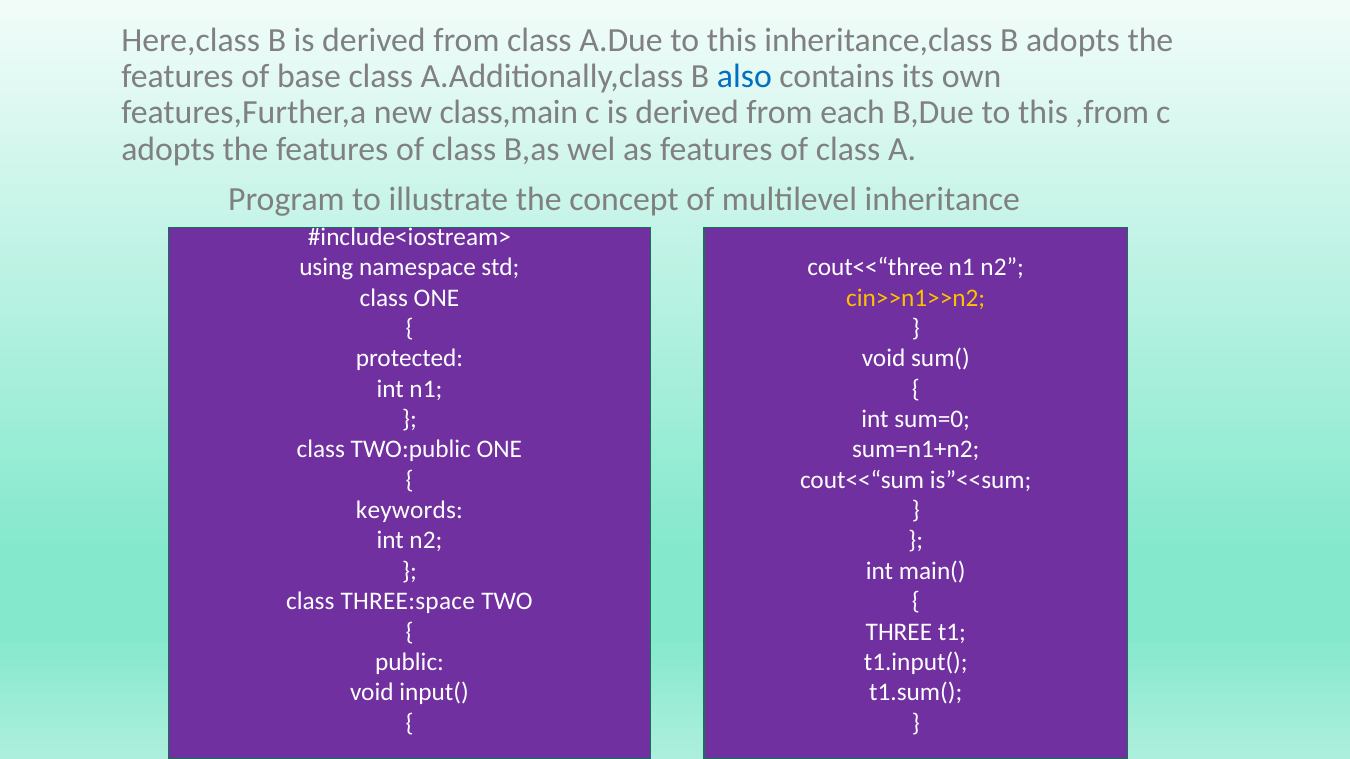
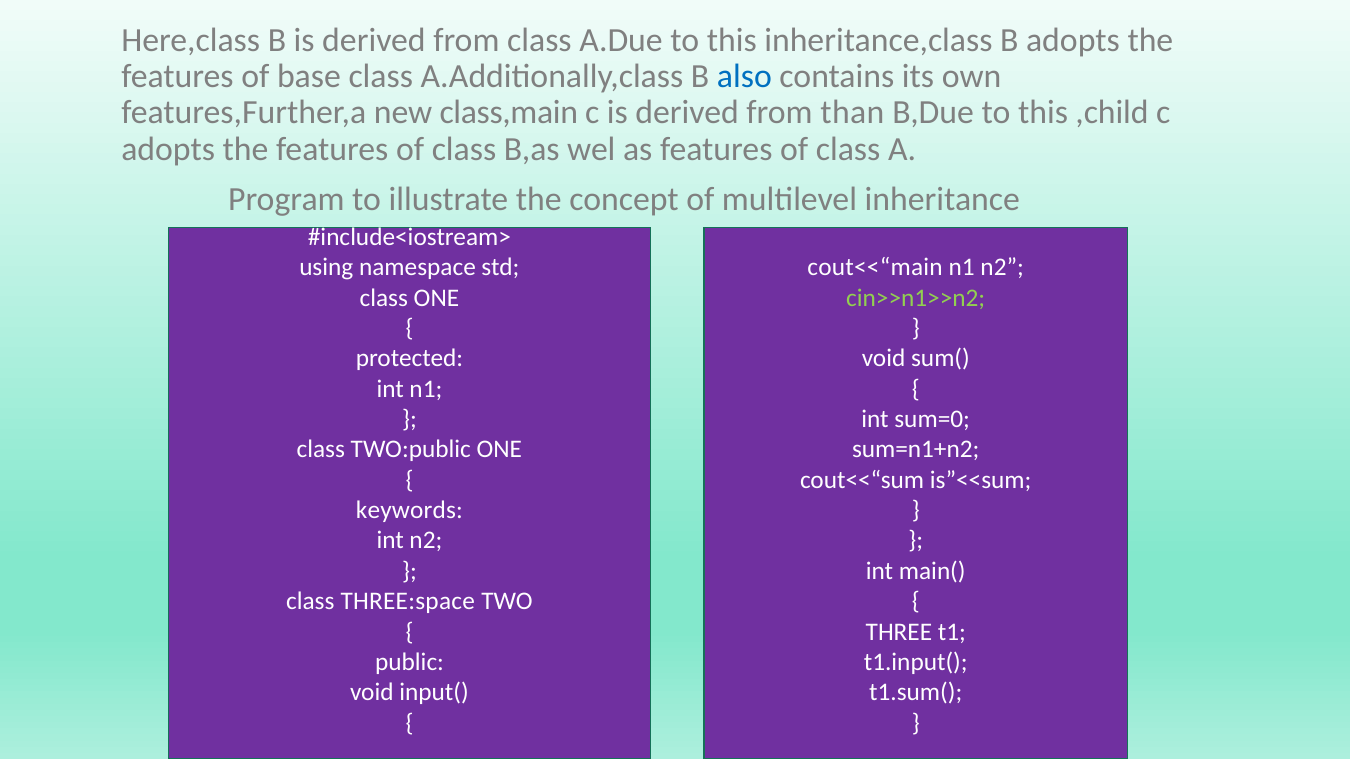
each: each -> than (852, 113)
,from: ,from -> ,child (1112, 113)
cout<<“three: cout<<“three -> cout<<“main (875, 268)
cin>>n1>>n2 colour: yellow -> light green (916, 298)
